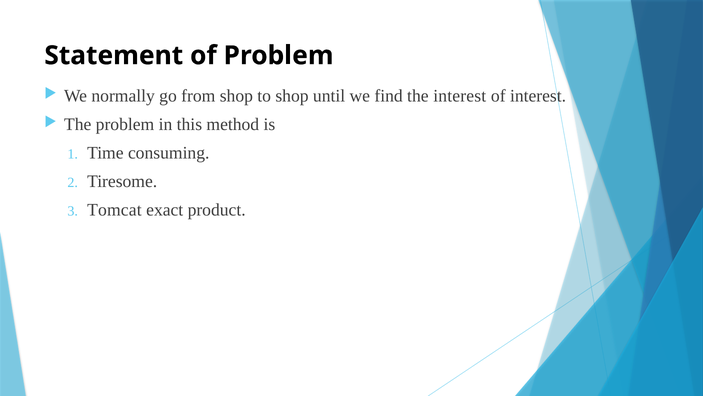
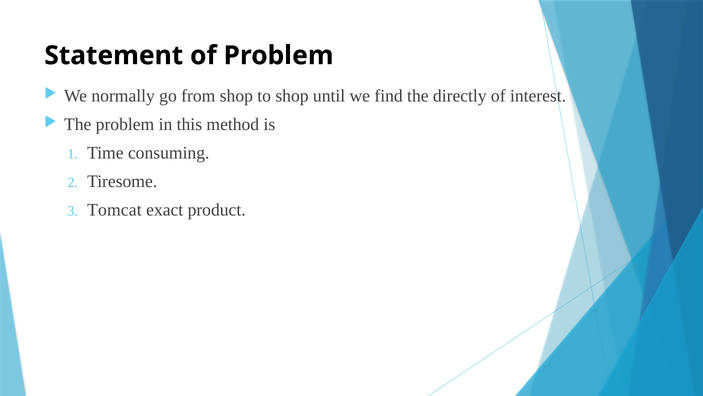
the interest: interest -> directly (460, 96)
